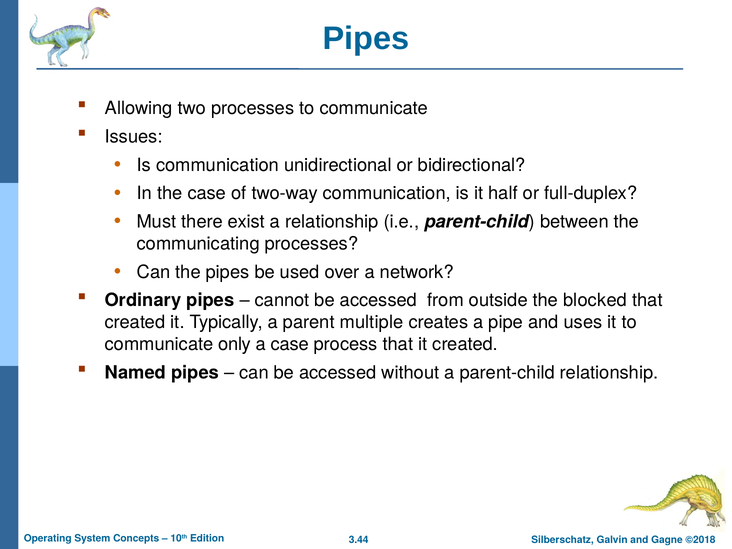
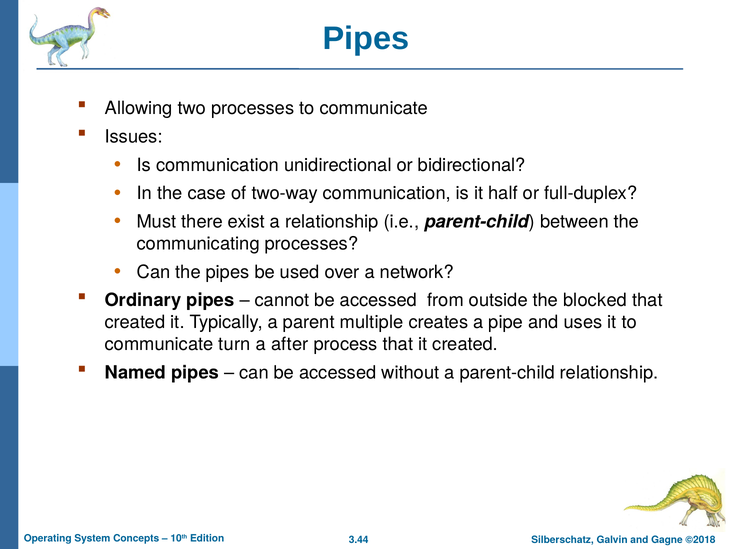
only: only -> turn (234, 344)
a case: case -> after (290, 344)
